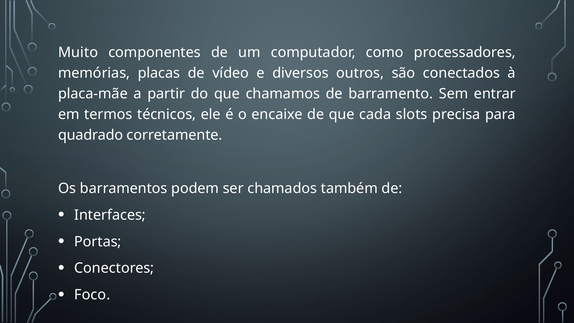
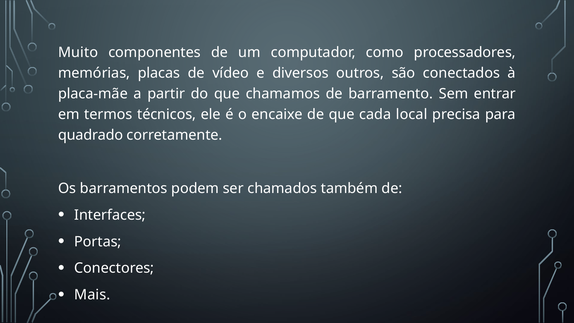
slots: slots -> local (412, 114)
Foco: Foco -> Mais (92, 295)
